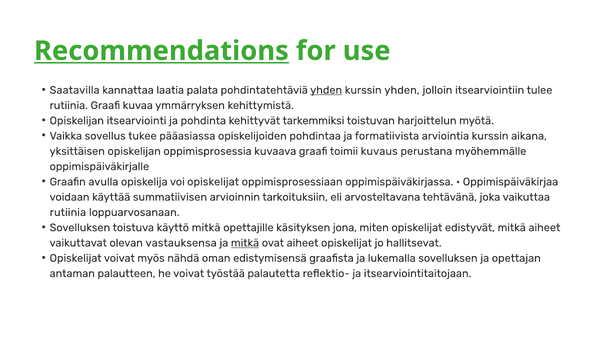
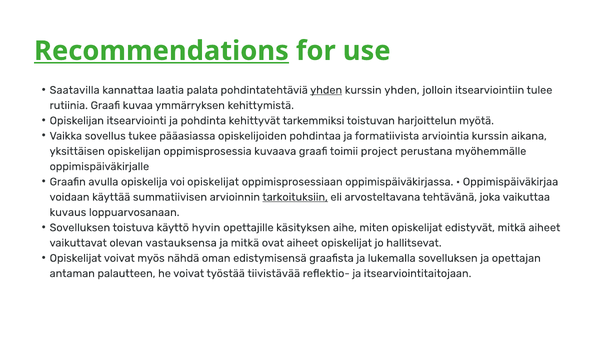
kuvaus: kuvaus -> project (379, 151)
tarkoituksiin underline: none -> present (295, 197)
rutiinia: rutiinia -> kuvaus (68, 213)
käyttö mitkä: mitkä -> hyvin (206, 228)
jona: jona -> aihe (345, 228)
mitkä underline: present -> none (245, 243)
palautetta: palautetta -> tiivistävää (274, 274)
